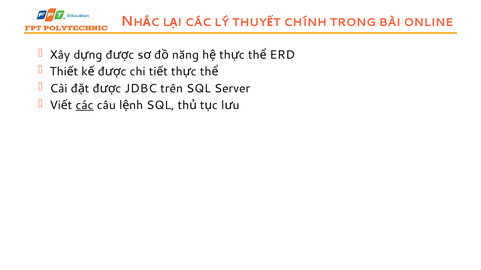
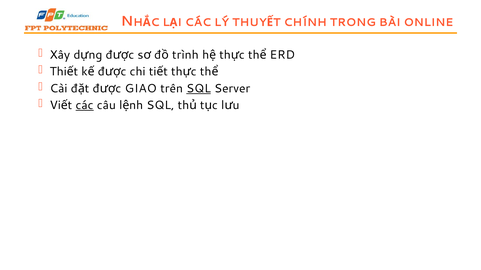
năng: năng -> trình (185, 55)
JDBC: JDBC -> GIAO (141, 89)
SQL underline: none -> present (199, 89)
